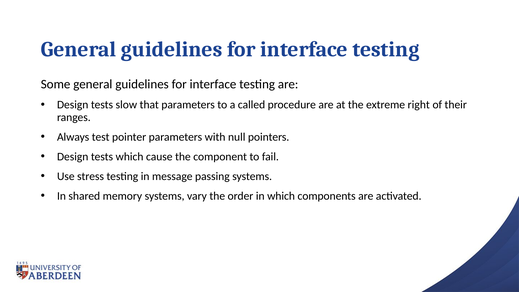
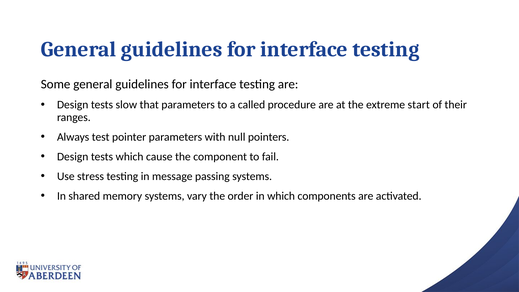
right: right -> start (419, 105)
